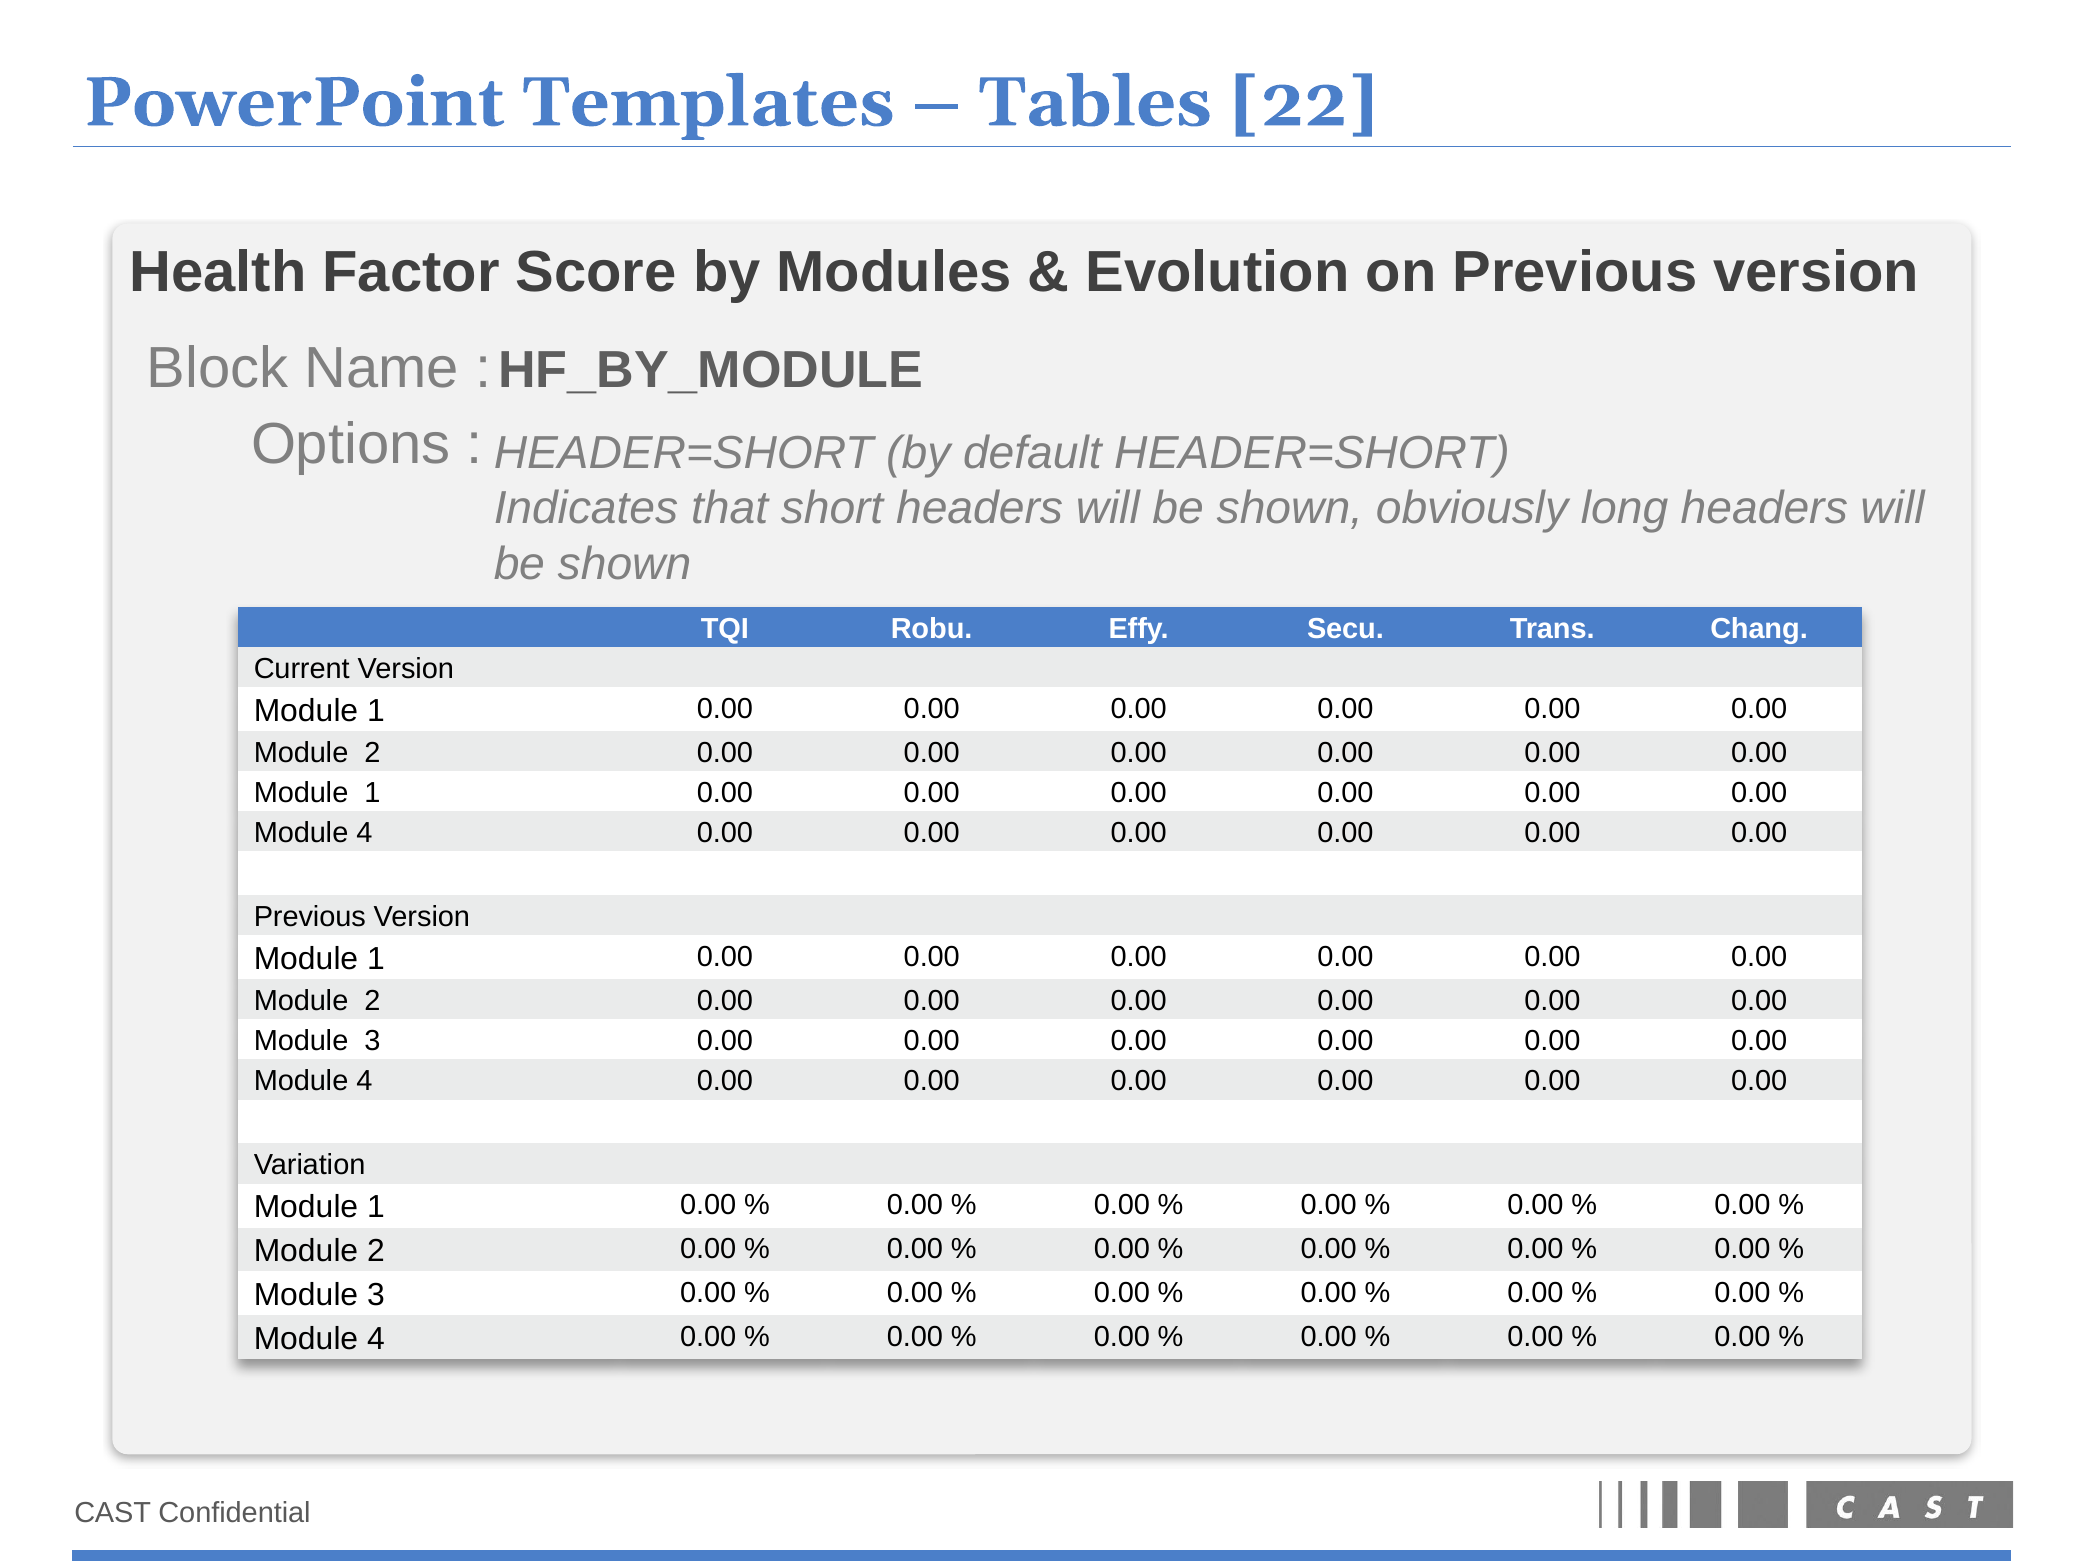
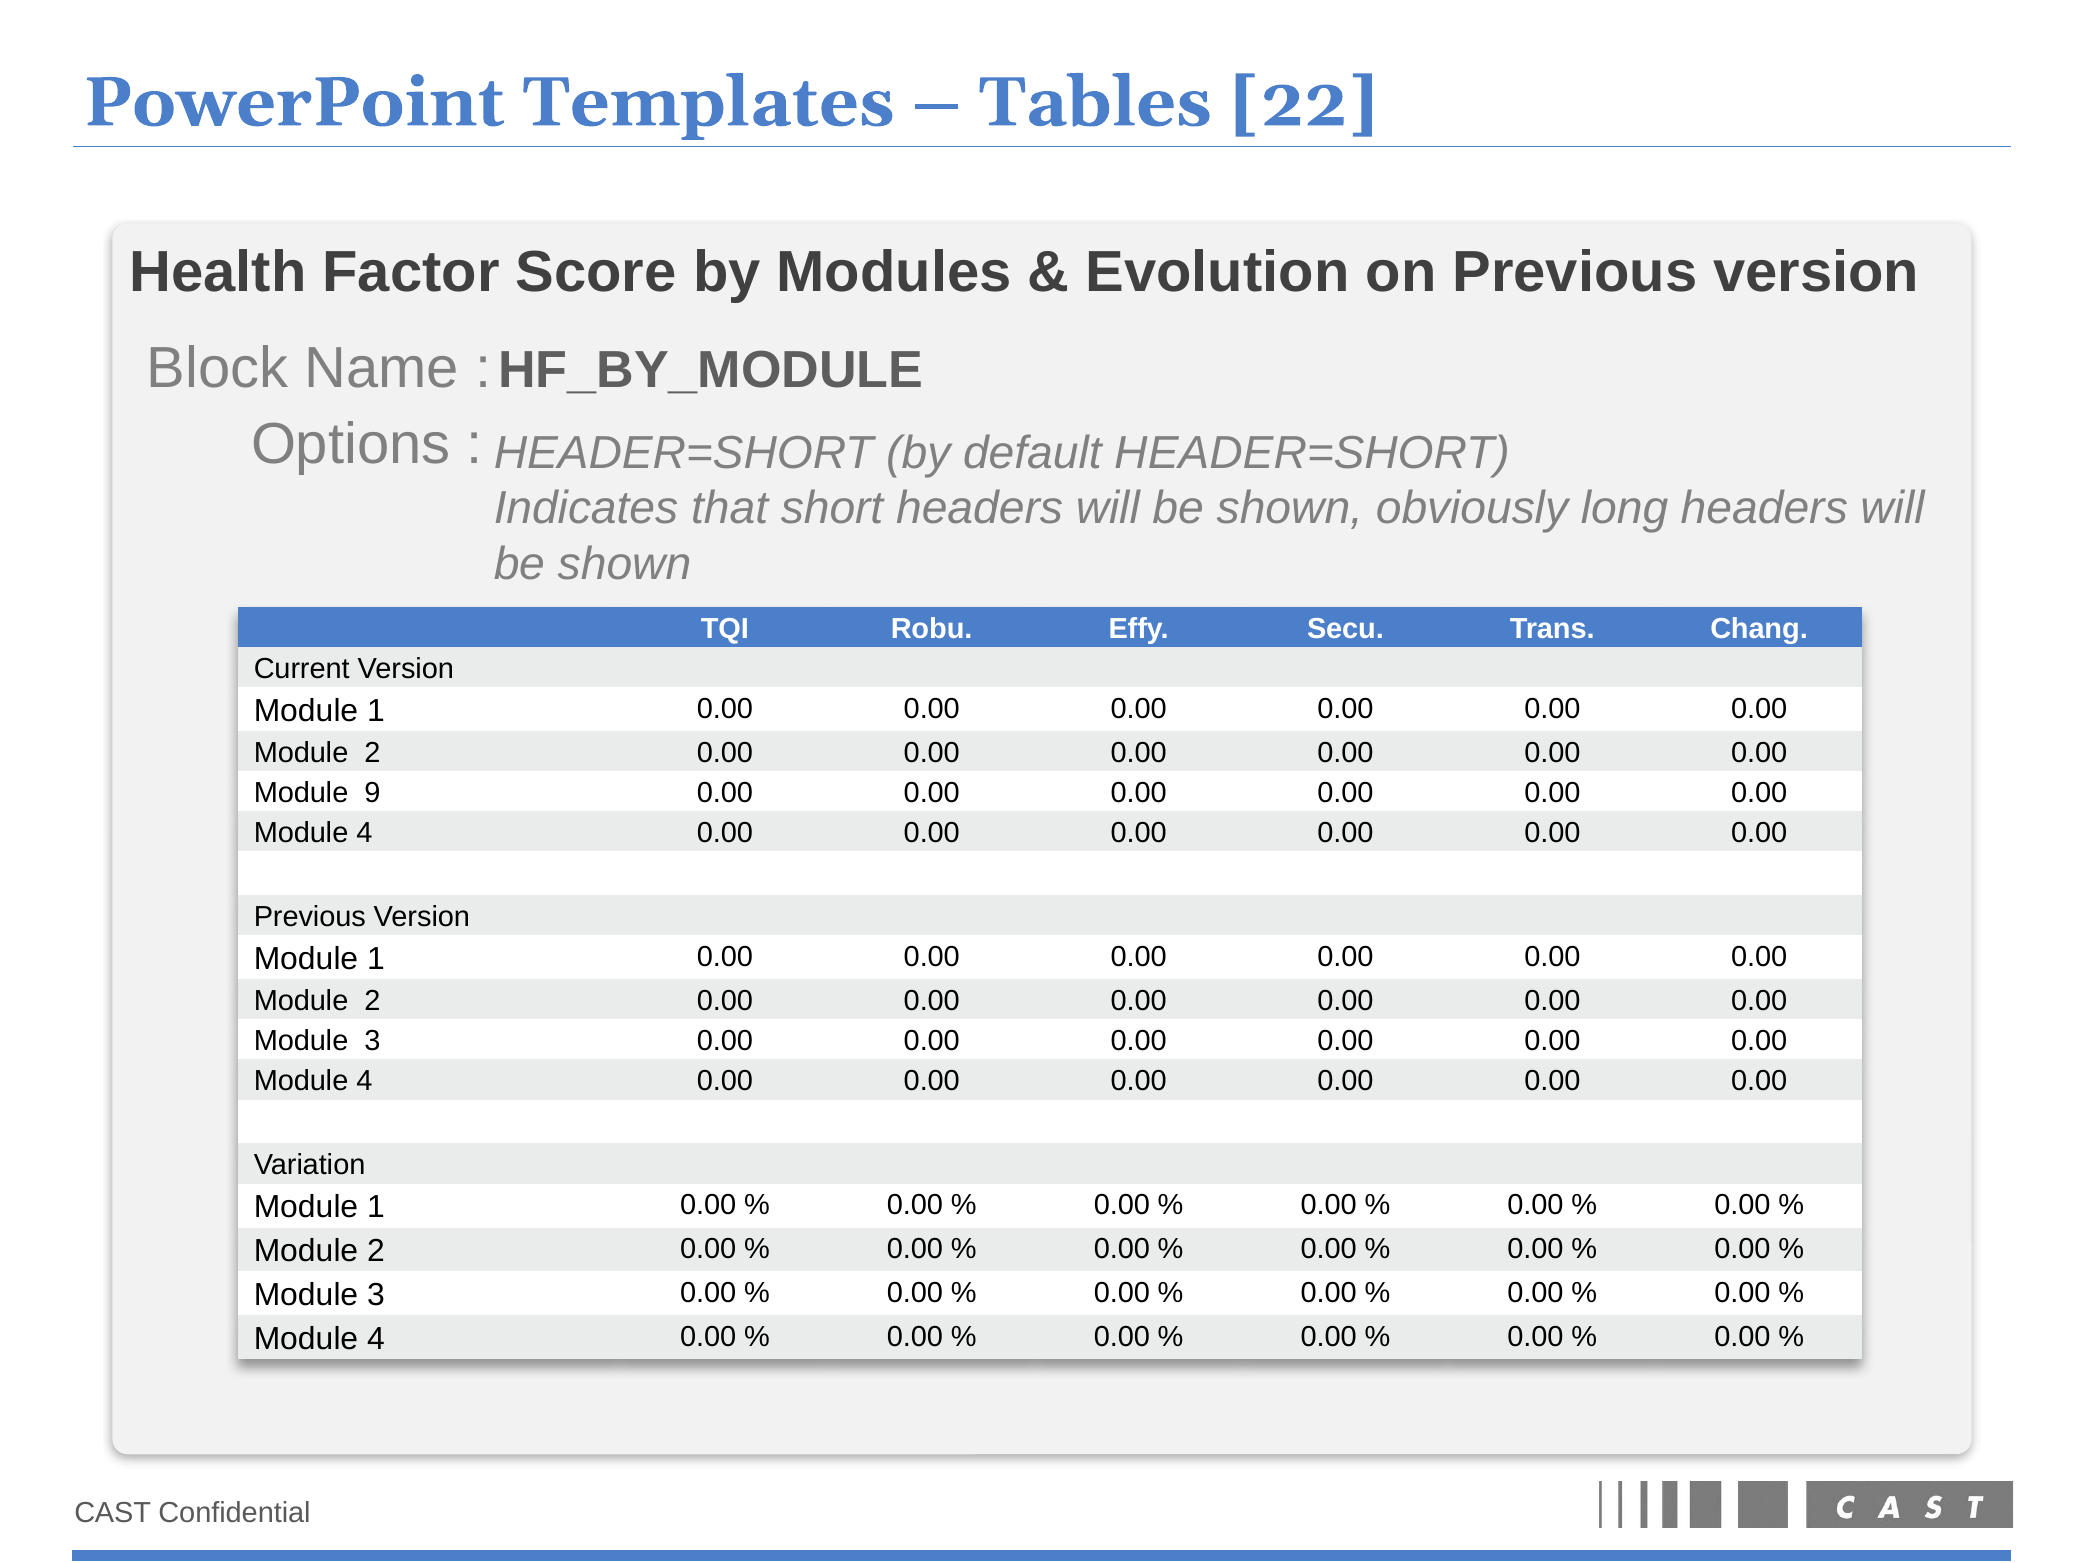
1: 1 -> 9 (372, 793)
